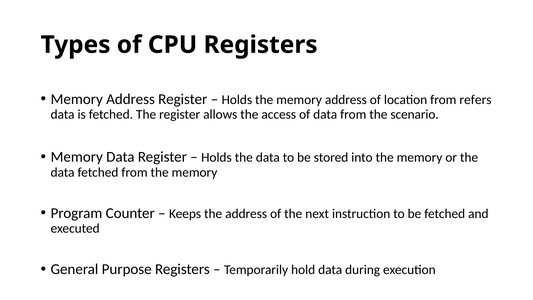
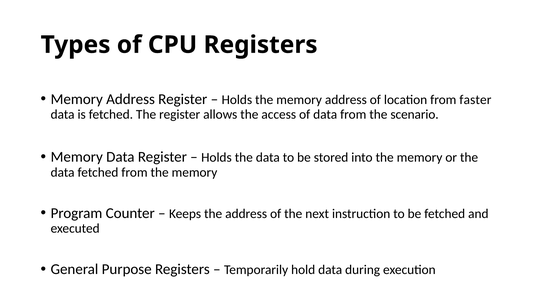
refers: refers -> faster (475, 100)
